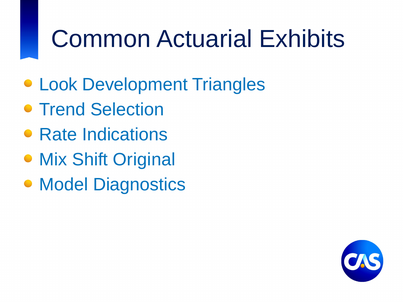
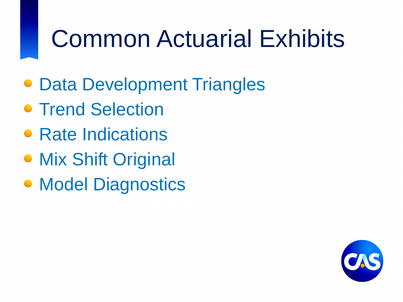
Look: Look -> Data (58, 85)
